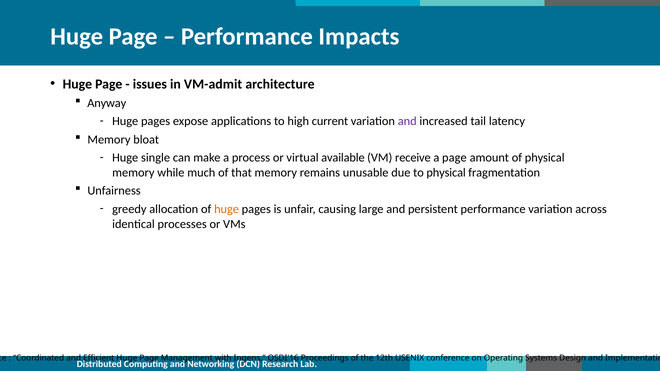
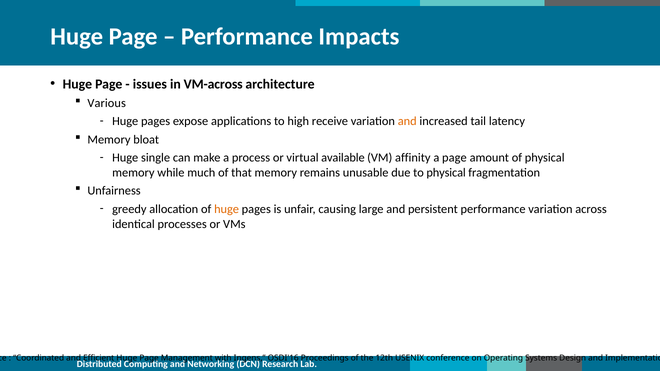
VM-admit: VM-admit -> VM-across (213, 84)
Anyway: Anyway -> Various (107, 103)
current: current -> receive (330, 121)
and colour: purple -> orange (407, 121)
receive: receive -> affinity (413, 158)
